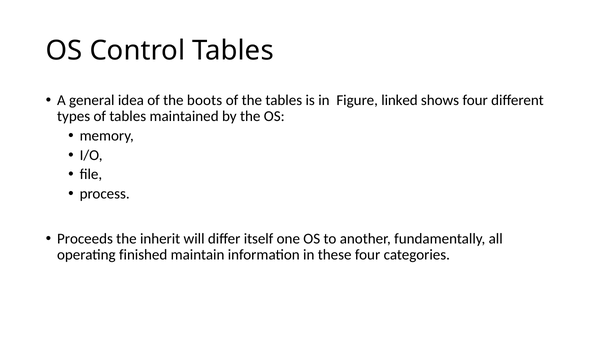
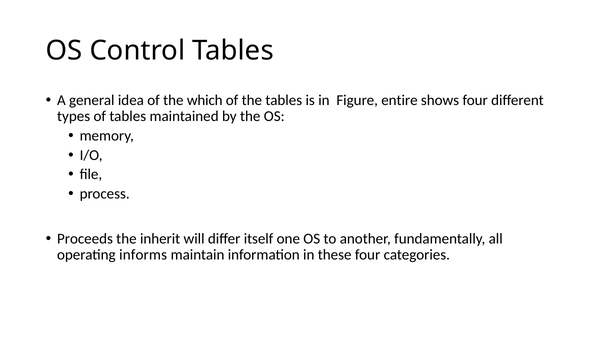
boots: boots -> which (205, 100)
linked: linked -> entire (399, 100)
finished: finished -> informs (143, 255)
